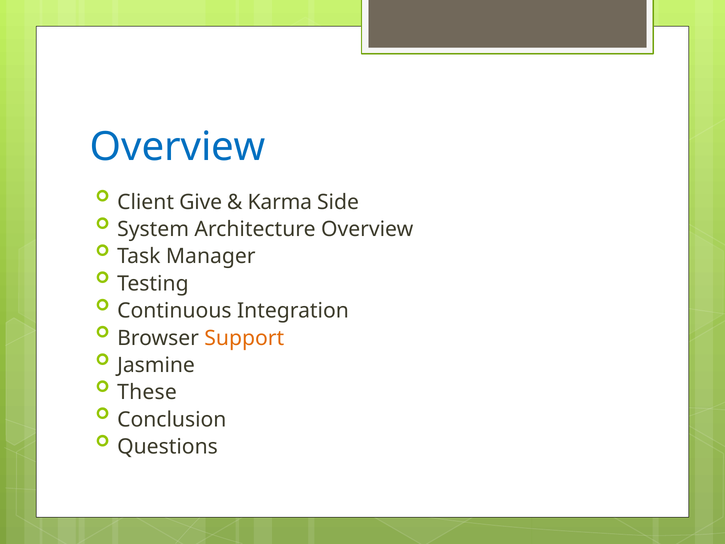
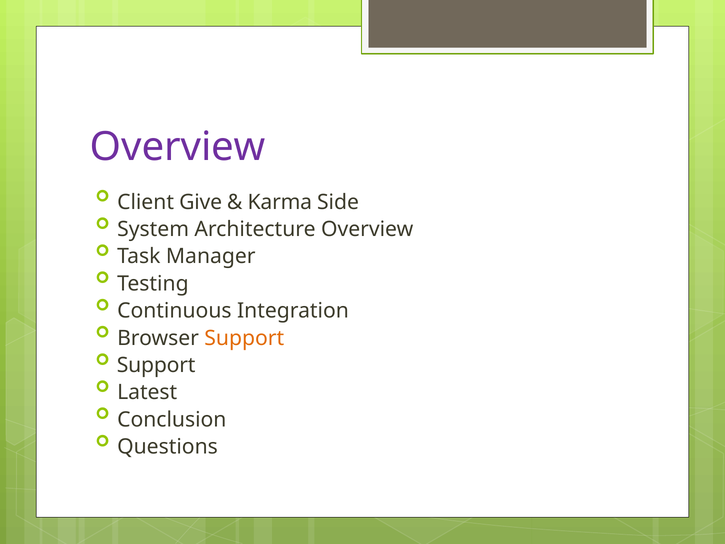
Overview colour: blue -> purple (178, 147)
Jasmine: Jasmine -> Support (156, 365)
These: These -> Latest (147, 392)
